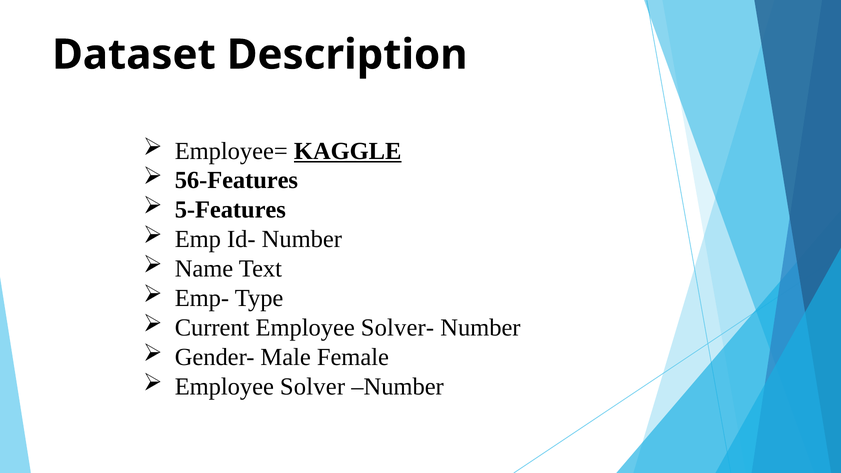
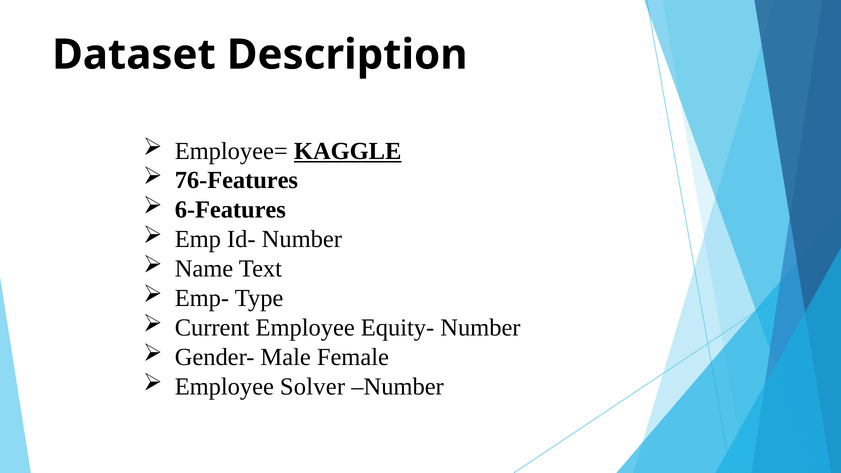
56-Features: 56-Features -> 76-Features (236, 180)
5-Features: 5-Features -> 6-Features (230, 210)
Solver-: Solver- -> Equity- (398, 328)
